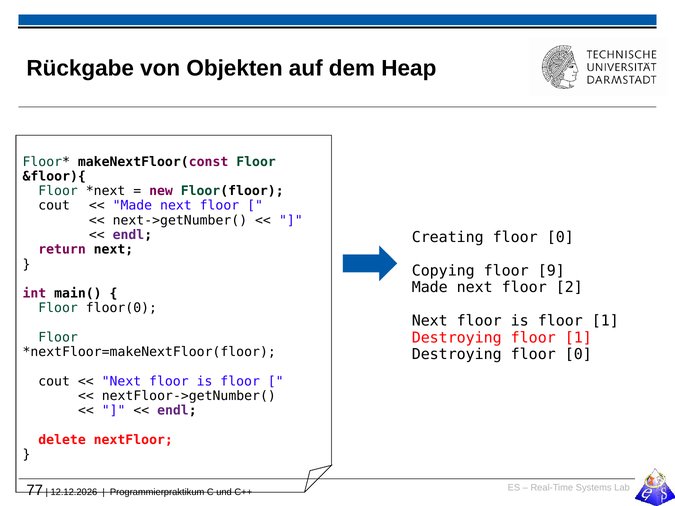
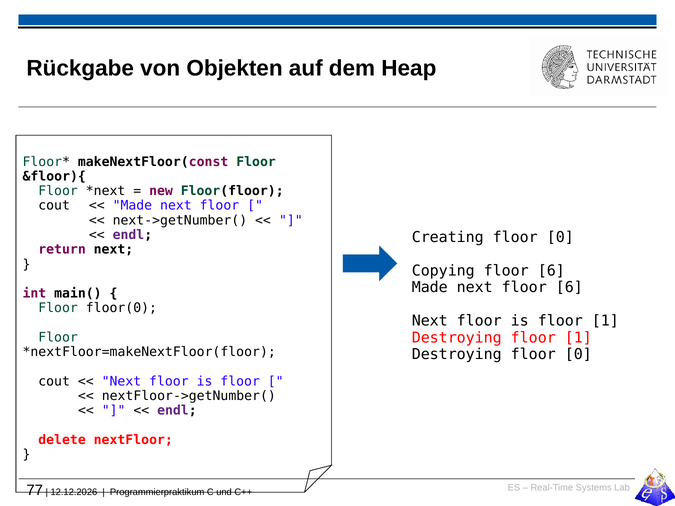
Copying floor 9: 9 -> 6 (551, 271)
next floor 2: 2 -> 6 (569, 288)
